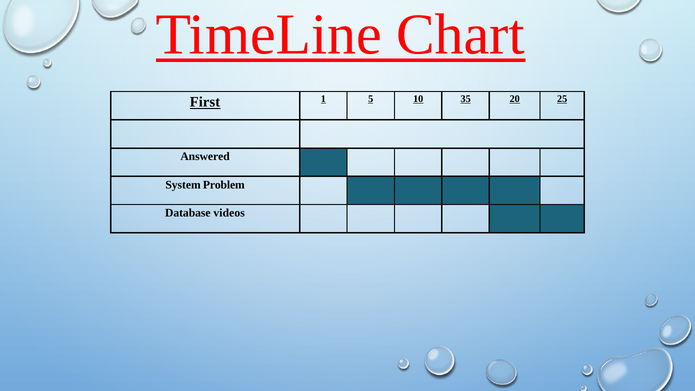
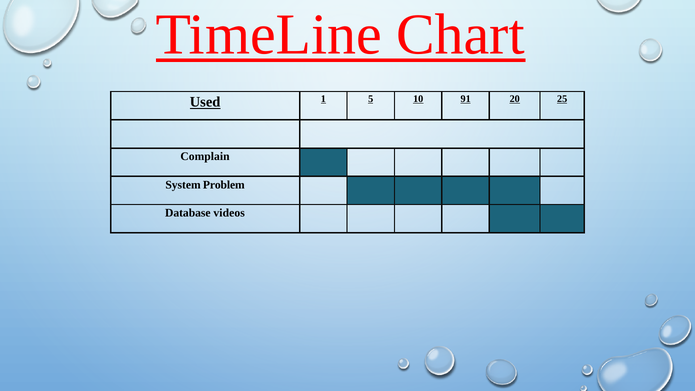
First: First -> Used (205, 102)
35: 35 -> 91 (466, 99)
Answered: Answered -> Complain (205, 156)
